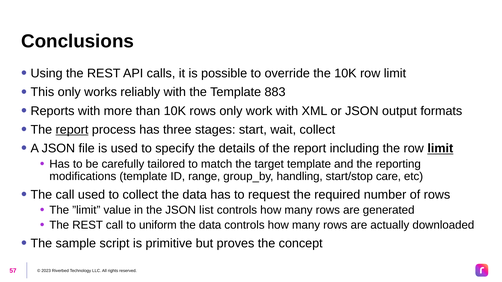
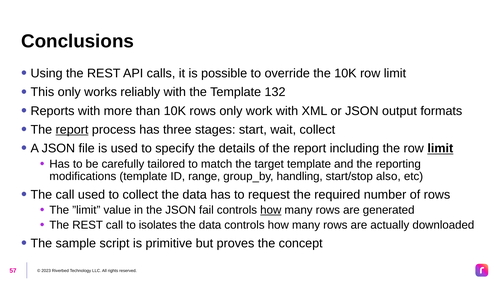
883: 883 -> 132 (275, 92)
care: care -> also (388, 177)
list: list -> fail (206, 210)
how underline: none -> present (271, 210)
uniform: uniform -> isolates (158, 225)
